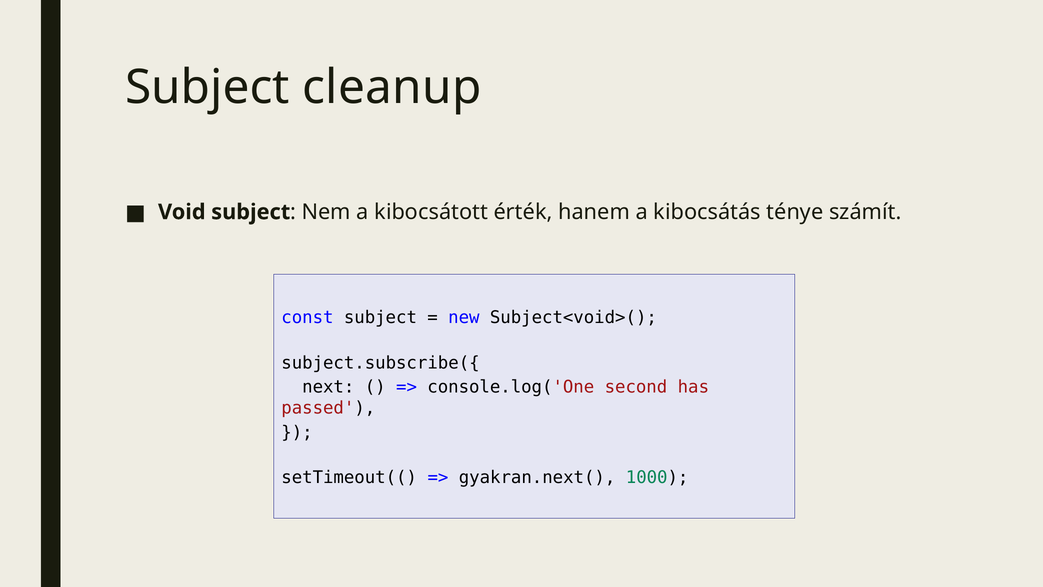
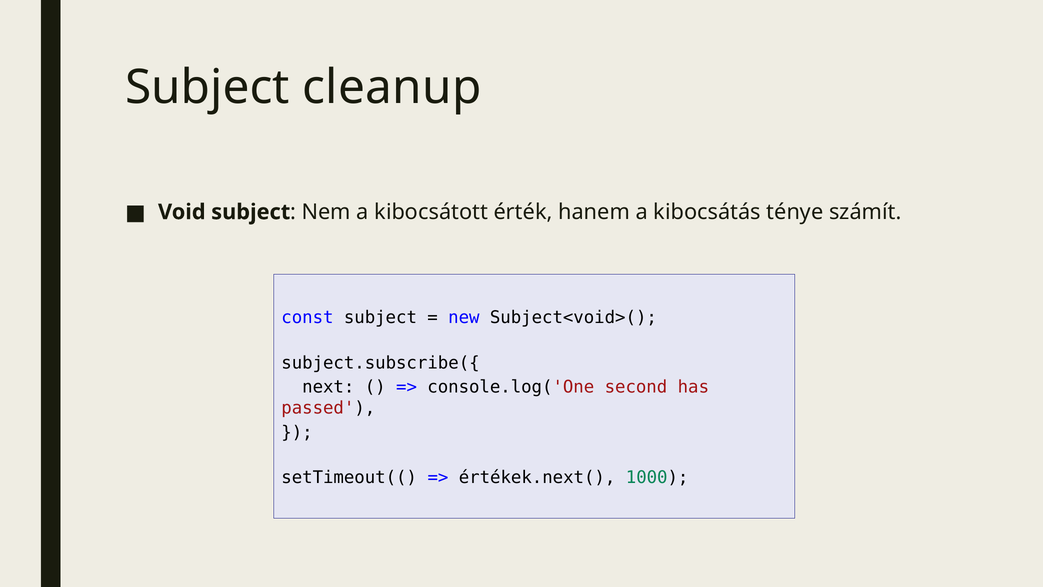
gyakran.next(: gyakran.next( -> értékek.next( (537, 477)
